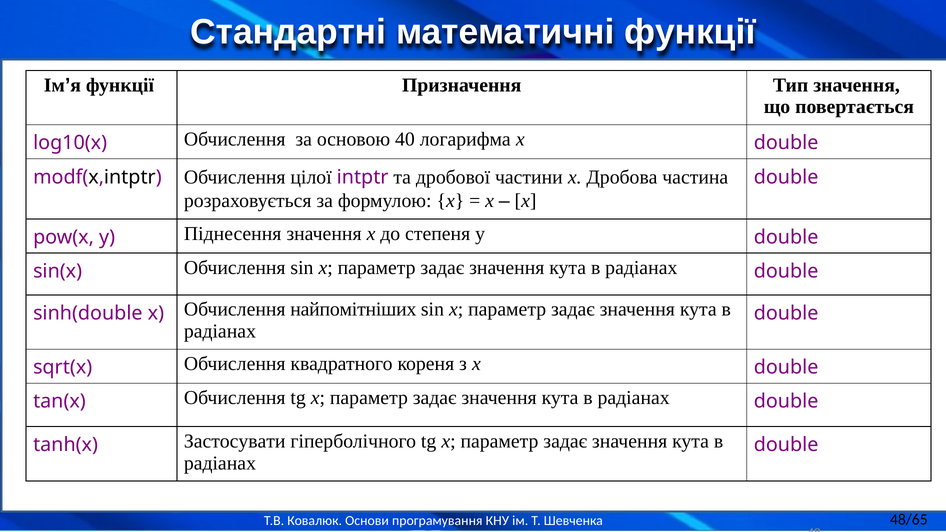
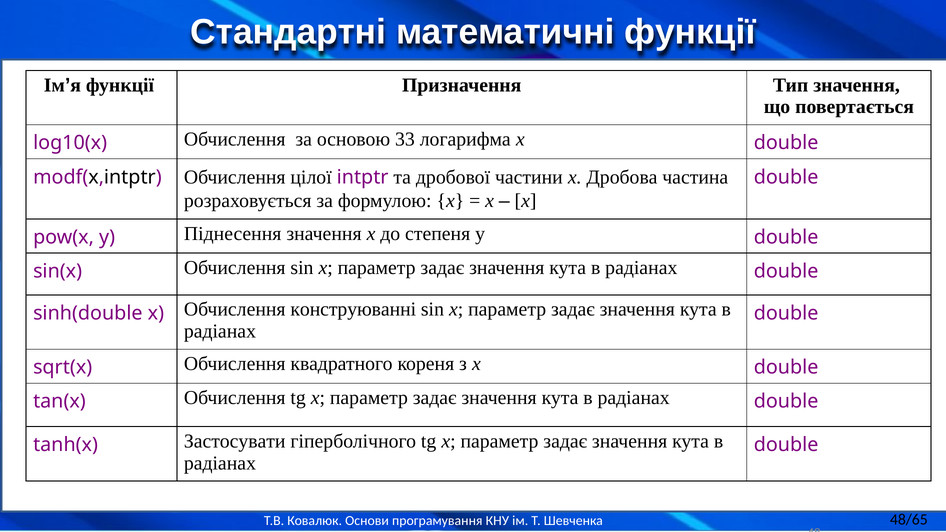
40: 40 -> 33 (405, 139)
найпомітніших: найпомітніших -> конструюванні (353, 310)
